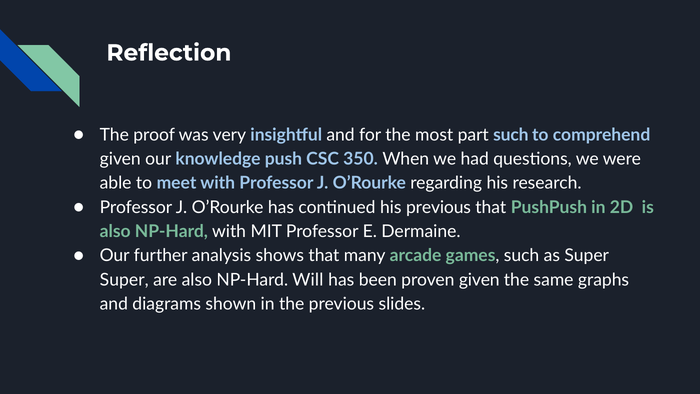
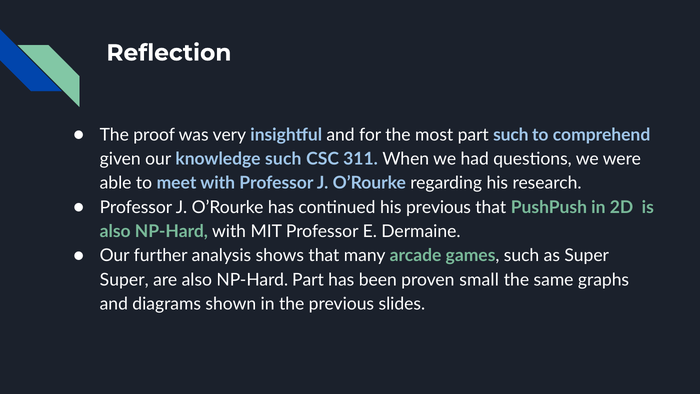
knowledge push: push -> such (283, 159)
350: 350 -> 311 (361, 159)
NP-Hard Will: Will -> Part (308, 280)
proven given: given -> small (479, 280)
